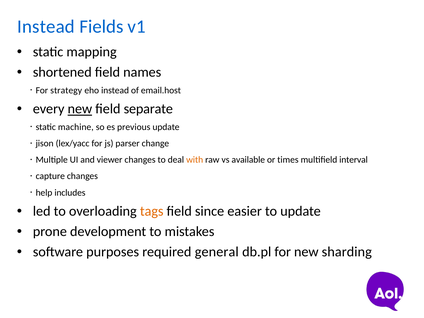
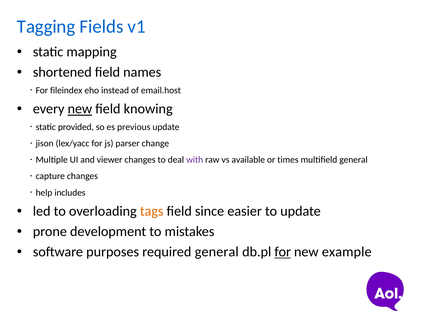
Instead: Instead -> Tagging (46, 27)
strategy: strategy -> fileindex (66, 90)
separate: separate -> knowing (148, 109)
machine: machine -> provided (76, 127)
with colour: orange -> purple (195, 160)
multifield interval: interval -> general (354, 160)
for underline: none -> present (283, 252)
sharding: sharding -> example (347, 252)
